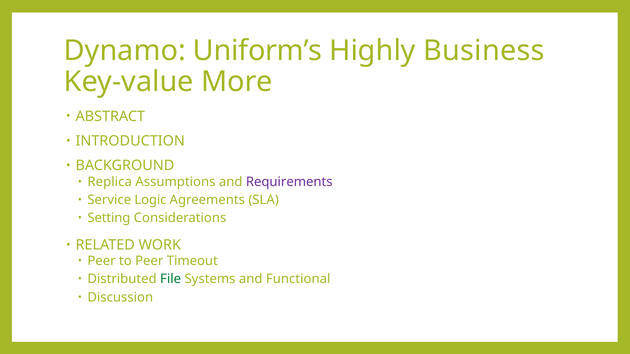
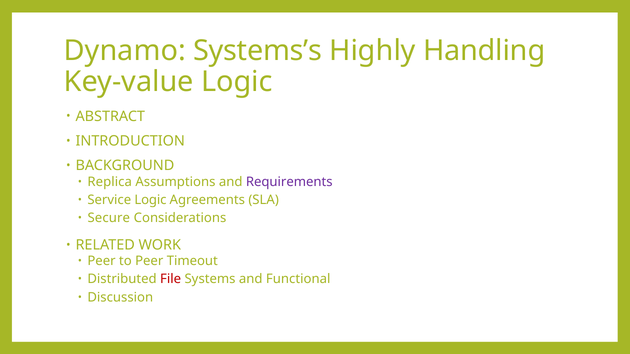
Uniform’s: Uniform’s -> Systems’s (258, 51)
Business: Business -> Handling (484, 51)
Key-value More: More -> Logic (237, 82)
Setting: Setting -> Secure (109, 218)
File colour: green -> red (171, 279)
